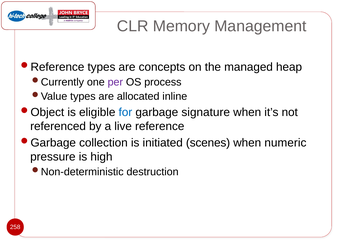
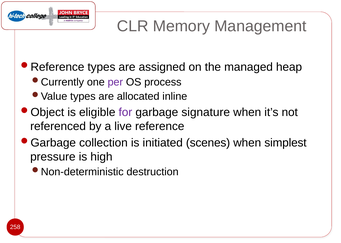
concepts: concepts -> assigned (162, 67)
for colour: blue -> purple (125, 113)
numeric: numeric -> simplest (285, 143)
